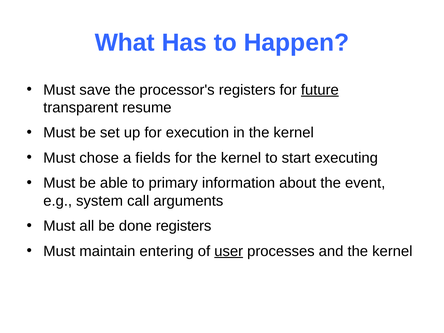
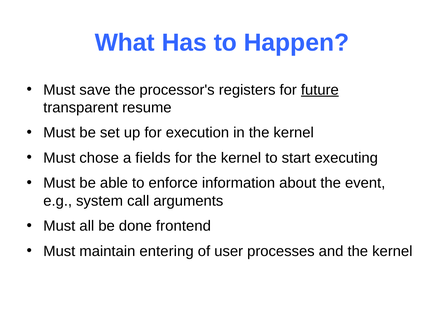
primary: primary -> enforce (173, 183)
done registers: registers -> frontend (183, 226)
user underline: present -> none (229, 251)
